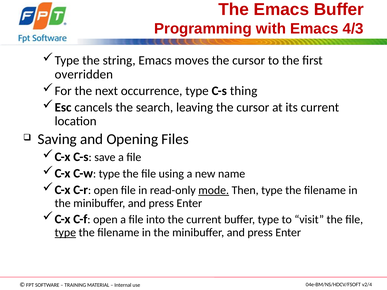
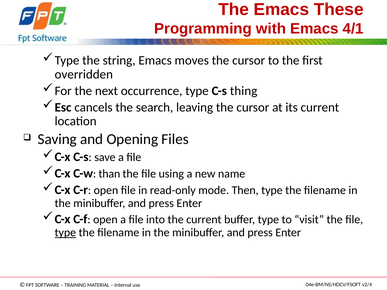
Emacs Buffer: Buffer -> These (339, 10)
4/3: 4/3 -> 4/1 (353, 29)
C-w type: type -> than (109, 174)
mode underline: present -> none (214, 190)
